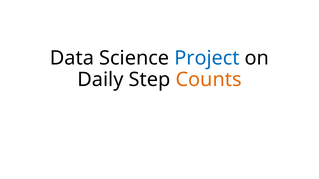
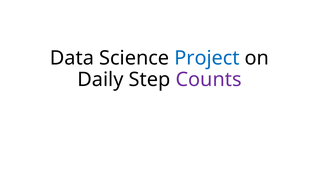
Counts colour: orange -> purple (209, 80)
